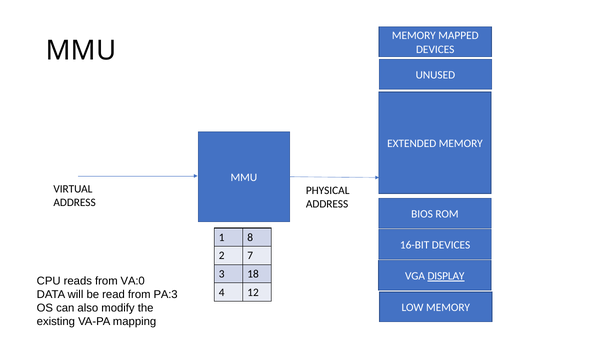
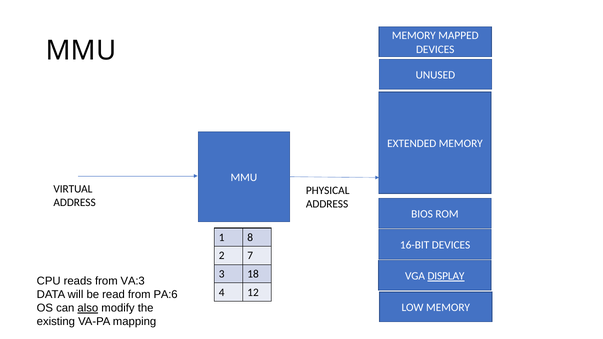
VA:0: VA:0 -> VA:3 (133, 281)
PA:3: PA:3 -> PA:6 (166, 295)
also underline: none -> present (88, 308)
